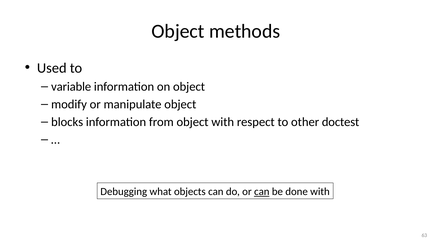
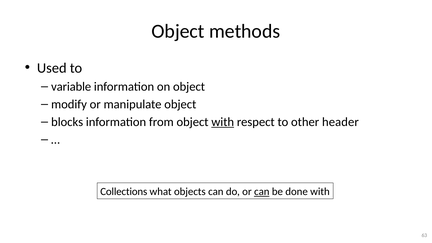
with underline: none -> present (223, 122)
doctest: doctest -> header (340, 122)
Debugging: Debugging -> Collections (124, 192)
